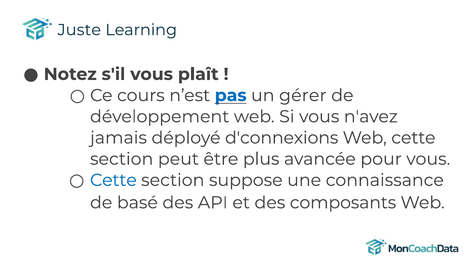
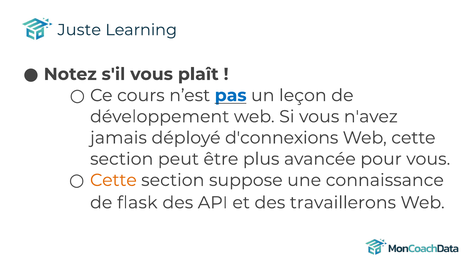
gérer: gérer -> leçon (303, 95)
Cette colour: blue -> orange (113, 180)
basé: basé -> flask (137, 203)
composants: composants -> travaillerons (343, 203)
